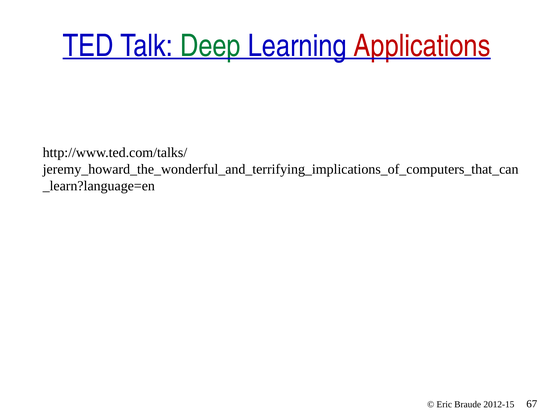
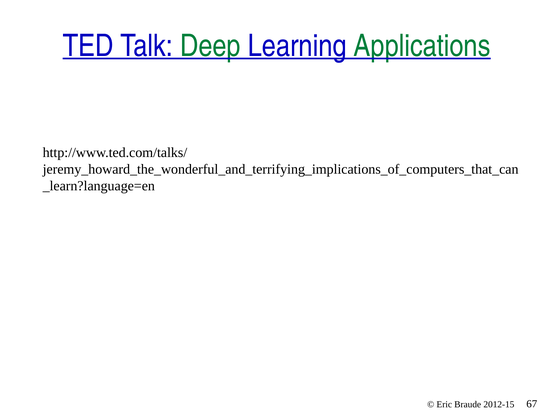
Applications colour: red -> green (422, 46)
